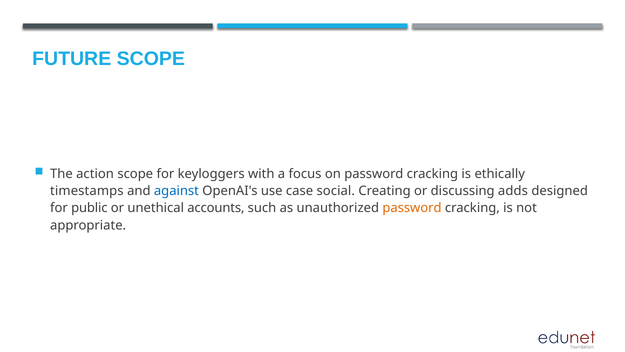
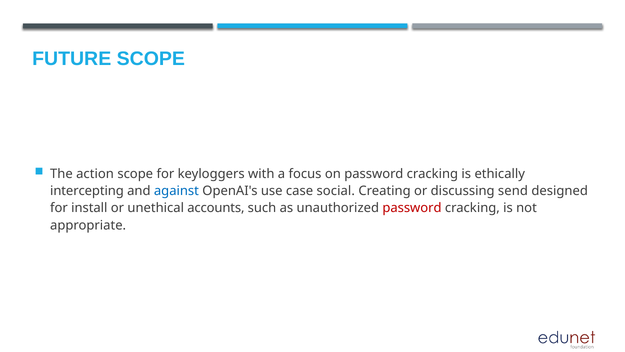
timestamps: timestamps -> intercepting (87, 191)
adds: adds -> send (513, 191)
public: public -> install (89, 208)
password colour: orange -> red (412, 208)
